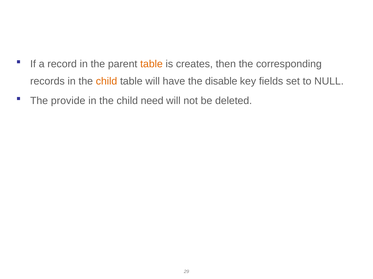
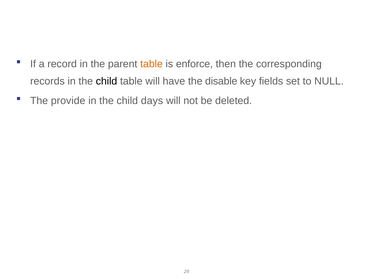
creates: creates -> enforce (194, 64)
child colour: orange -> black (106, 82)
need: need -> days (152, 101)
